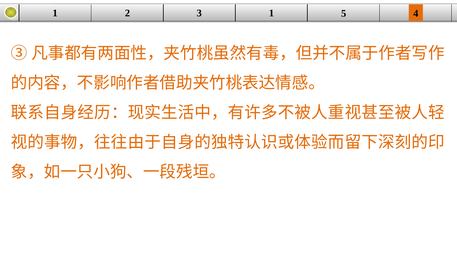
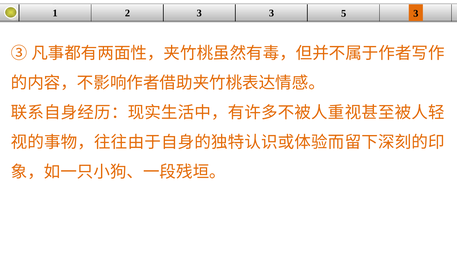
3 1: 1 -> 3 (271, 13)
5 4: 4 -> 3 (416, 13)
